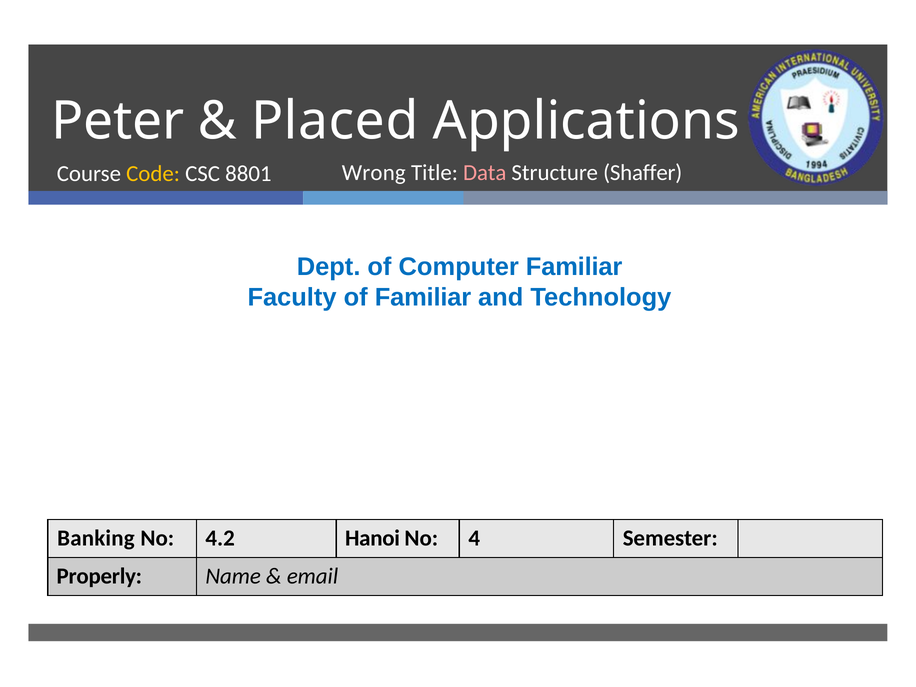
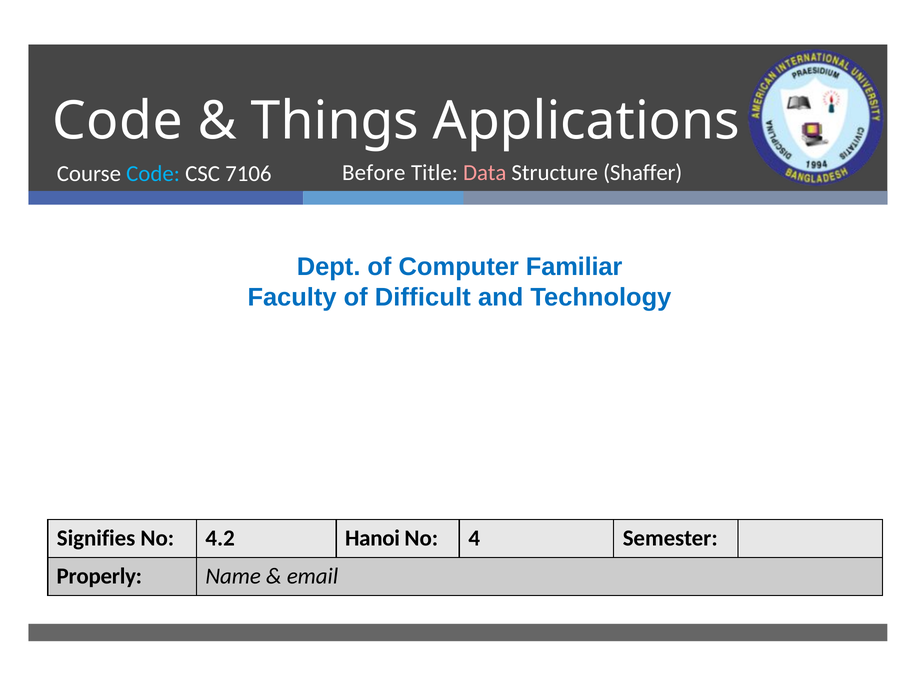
Peter: Peter -> Code (117, 121)
Placed: Placed -> Things (335, 121)
Wrong: Wrong -> Before (374, 173)
Code colour: yellow -> light blue (153, 173)
8801: 8801 -> 7106 (248, 173)
of Familiar: Familiar -> Difficult (423, 297)
Banking: Banking -> Signifies (96, 538)
